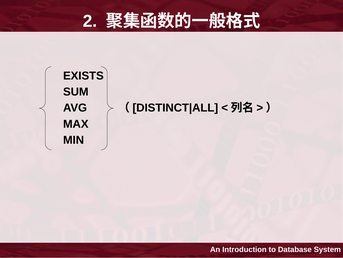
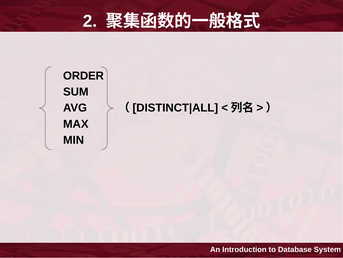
EXISTS: EXISTS -> ORDER (83, 76)
